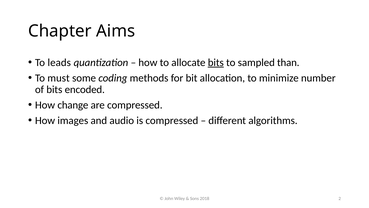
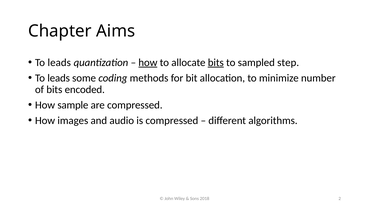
how underline: none -> present (148, 62)
than: than -> step (288, 62)
must: must -> leads (59, 78)
change: change -> sample (73, 105)
